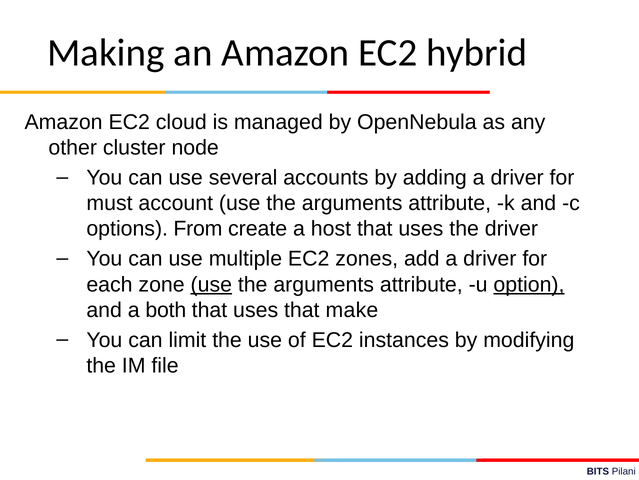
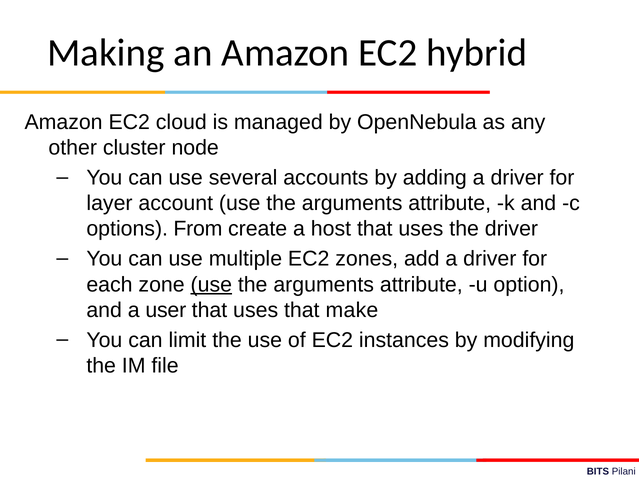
must: must -> layer (109, 203)
option underline: present -> none (529, 284)
both: both -> user (166, 310)
